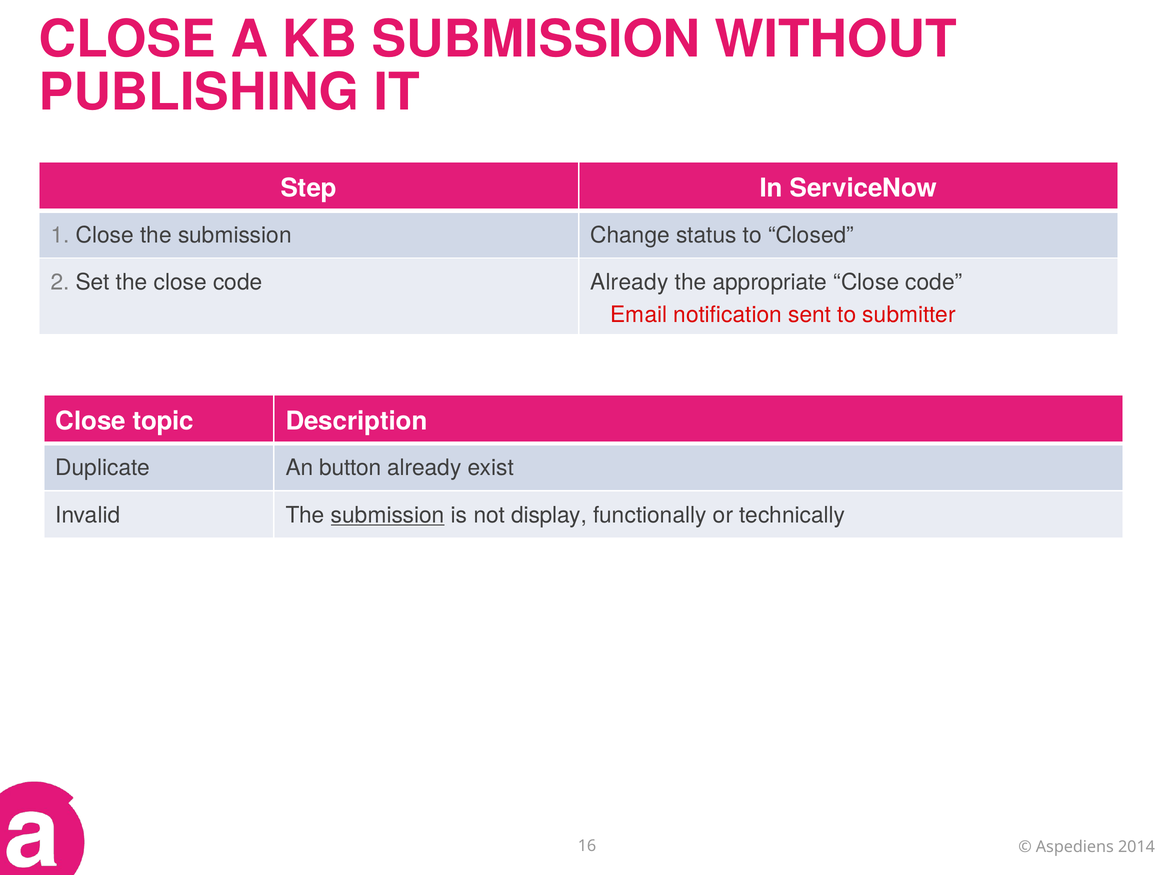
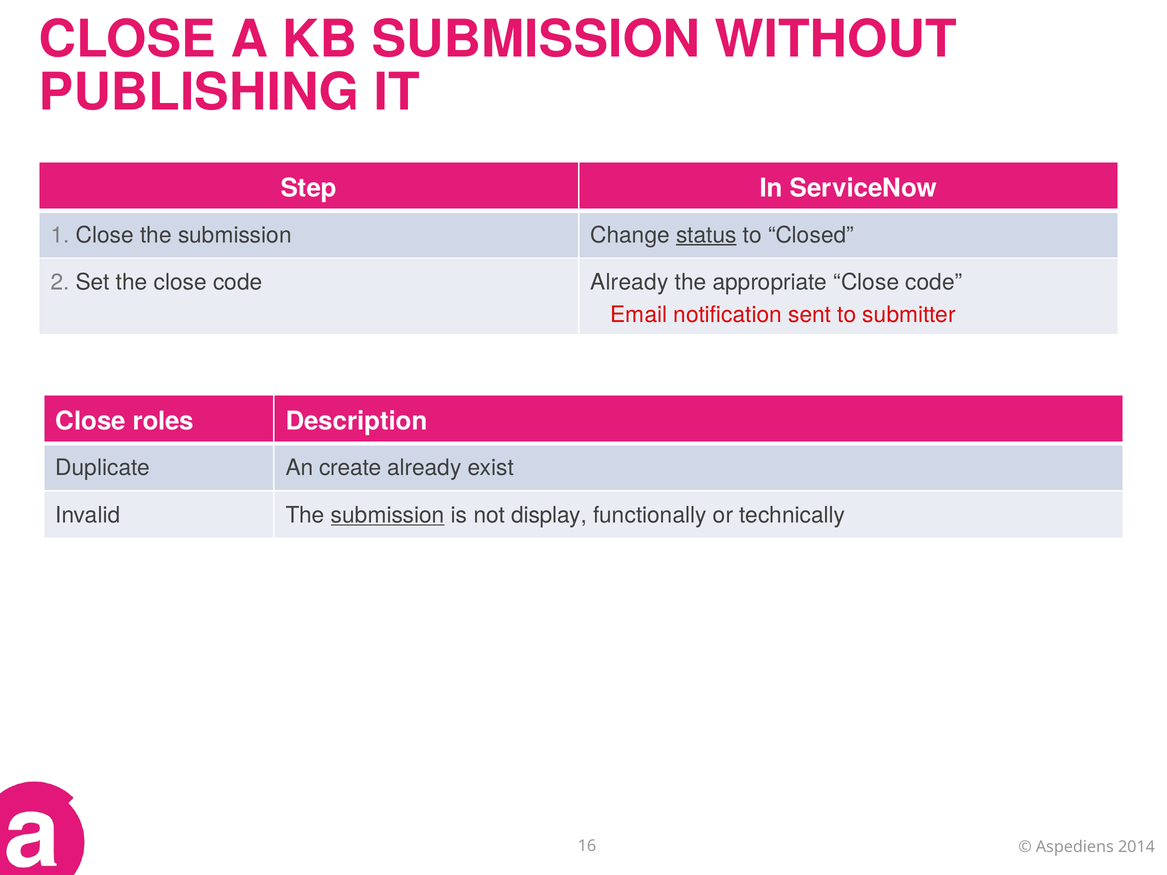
status underline: none -> present (706, 235)
topic: topic -> roles (163, 421)
button: button -> create (350, 468)
